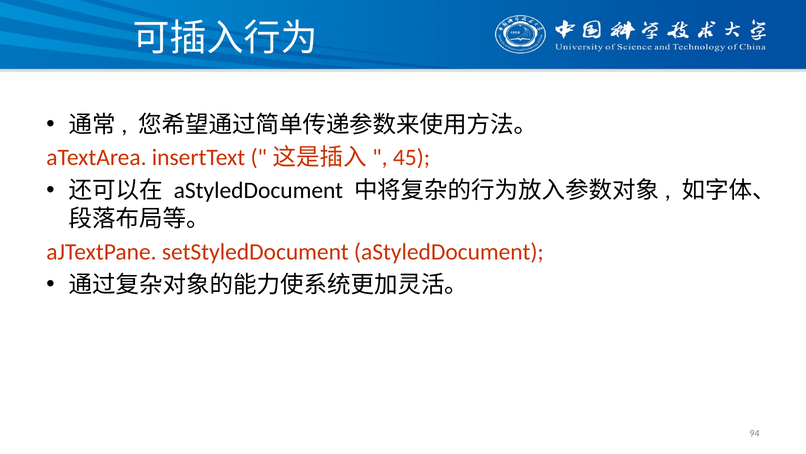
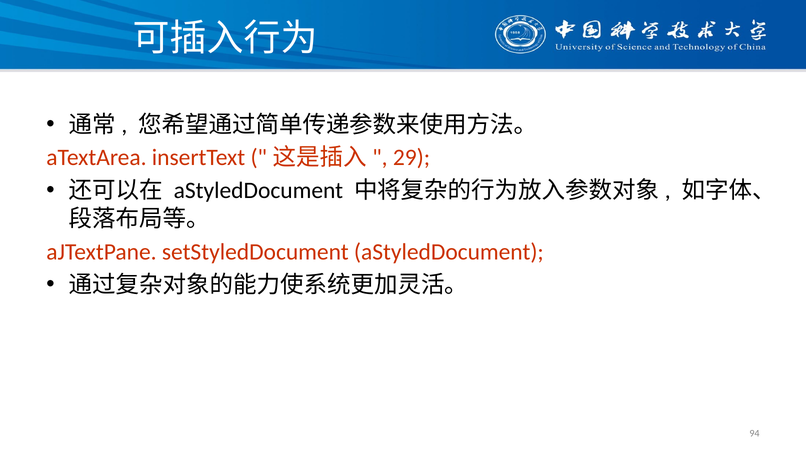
45: 45 -> 29 (411, 158)
